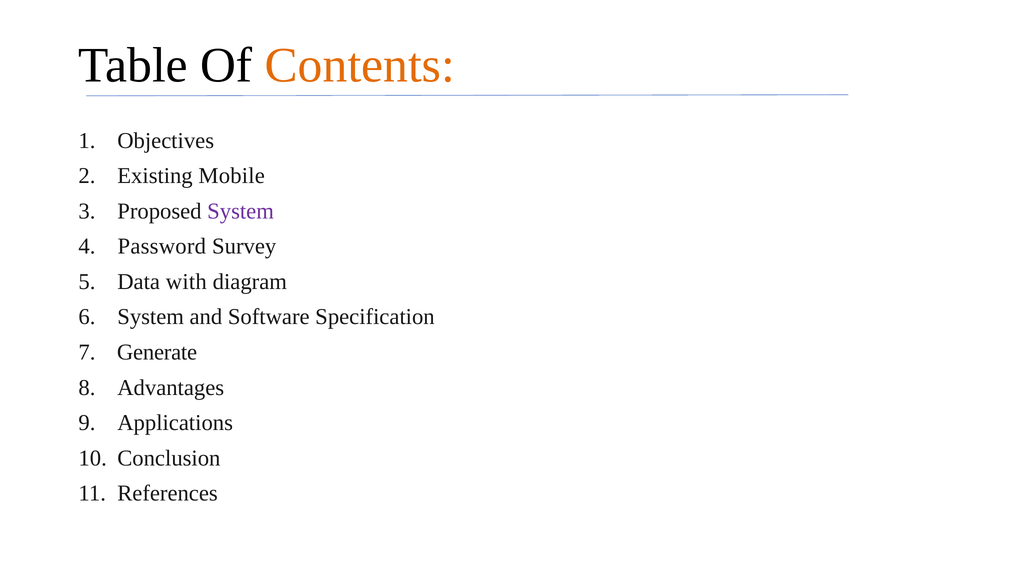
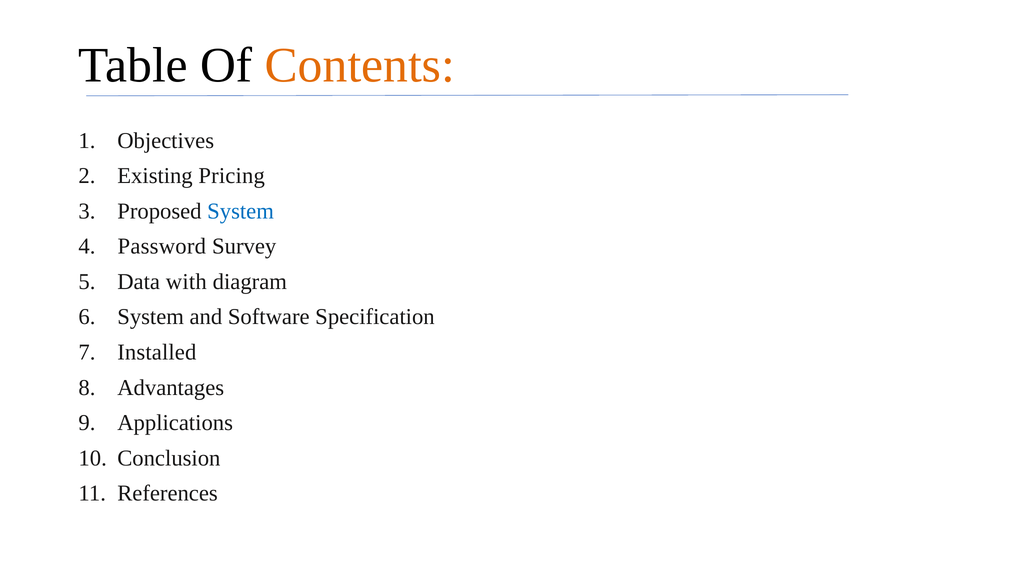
Mobile: Mobile -> Pricing (232, 176)
System colour: purple -> blue (241, 211)
Generate: Generate -> Installed (157, 352)
